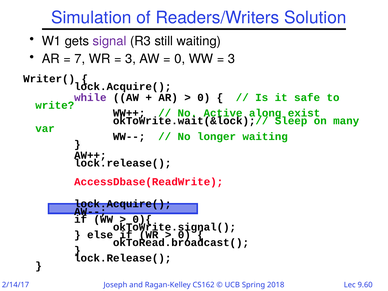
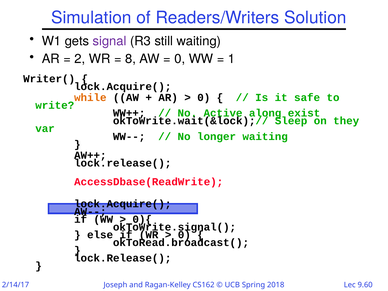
7: 7 -> 2 (80, 59)
3: 3 -> 8 (131, 59)
3: 3 -> 1 (232, 59)
while colour: purple -> orange (90, 98)
many: many -> they (346, 121)
